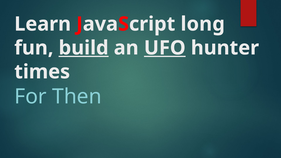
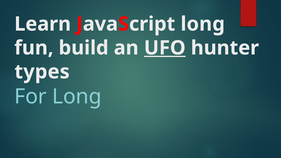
build underline: present -> none (84, 48)
times: times -> types (42, 72)
For Then: Then -> Long (77, 96)
